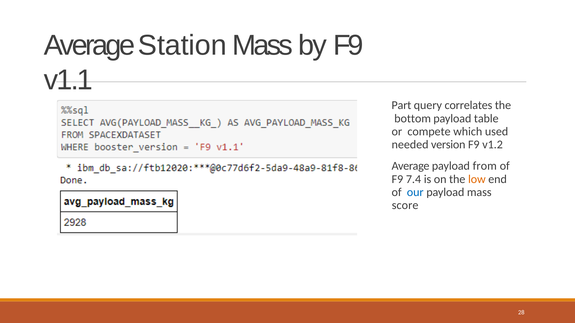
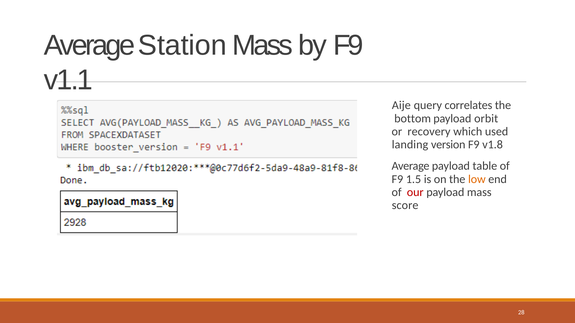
Part: Part -> Aije (401, 105)
table: table -> orbit (486, 119)
compete: compete -> recovery (429, 132)
needed: needed -> landing (410, 145)
v1.2: v1.2 -> v1.8 (493, 145)
from: from -> table (485, 166)
7.4: 7.4 -> 1.5 (414, 179)
our colour: blue -> red (415, 192)
